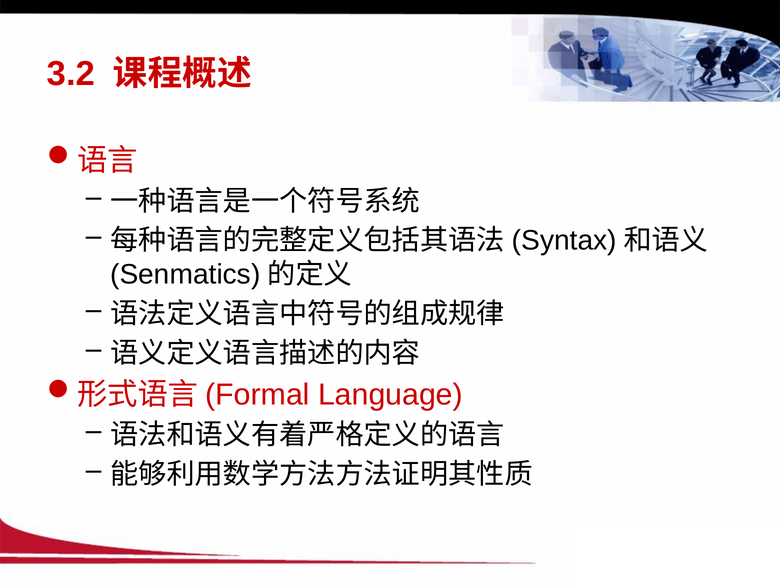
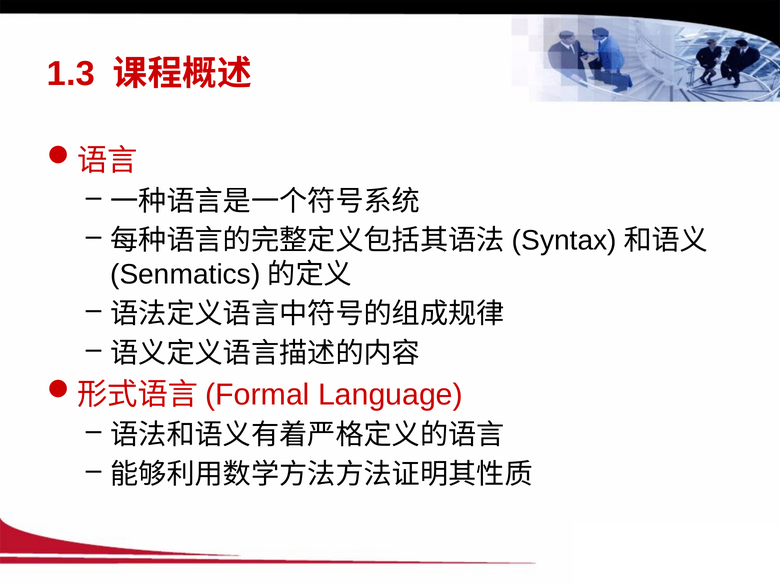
3.2: 3.2 -> 1.3 (71, 74)
